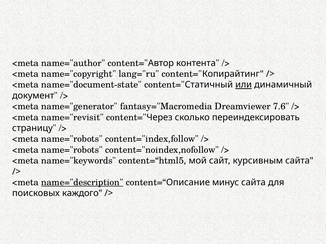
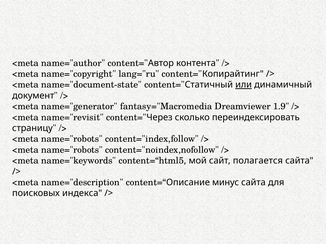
7.6: 7.6 -> 1.9 (281, 107)
курсивным: курсивным -> полагается (258, 161)
name="description underline: present -> none (82, 183)
каждого: каждого -> индекса (82, 194)
